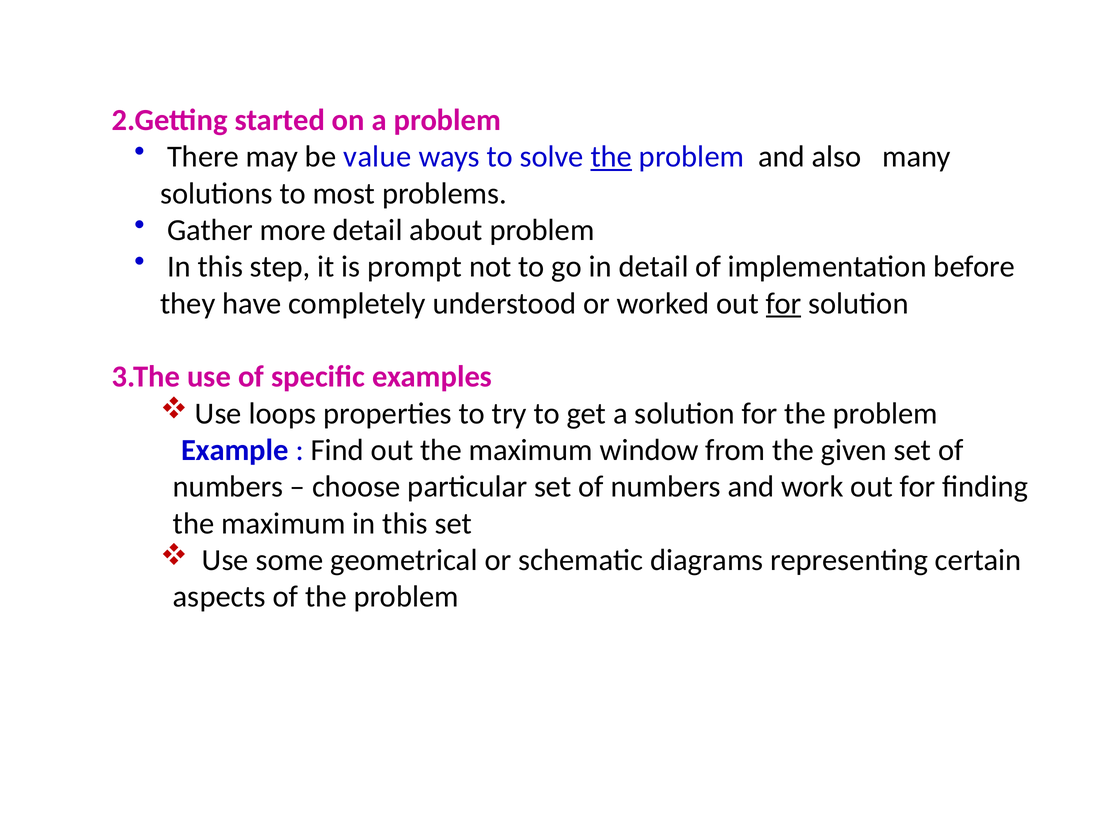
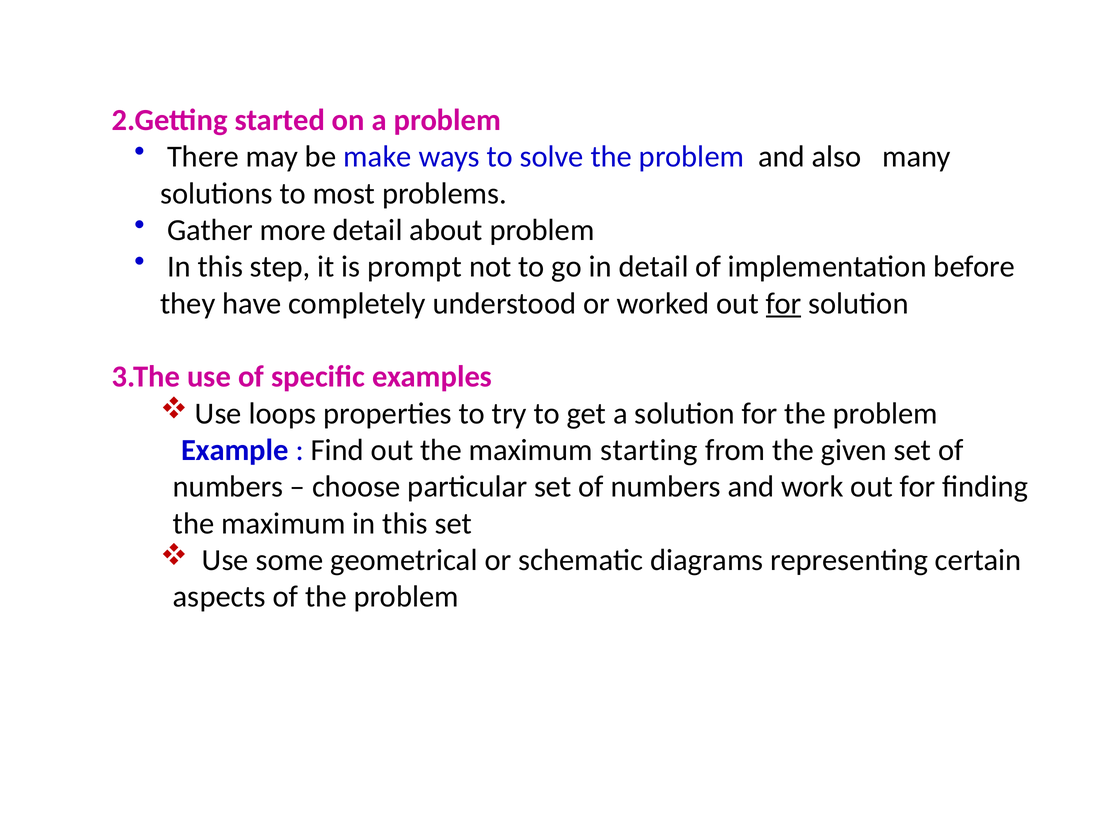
value: value -> make (377, 157)
the underline: present -> none (611, 157)
window: window -> starting (649, 450)
